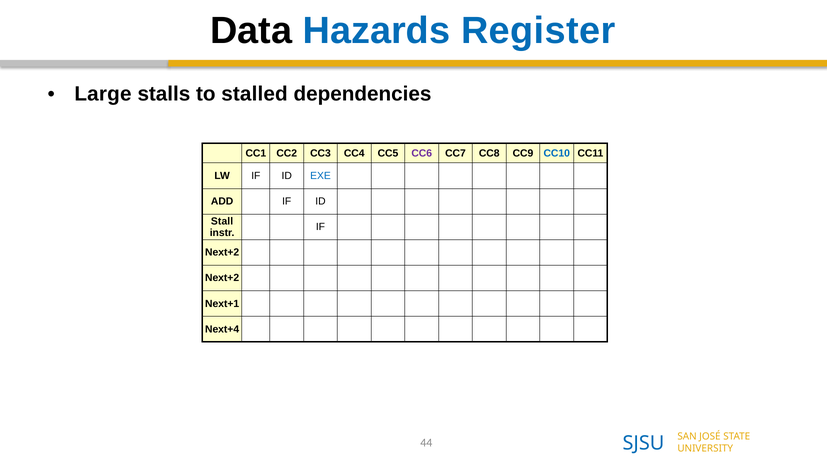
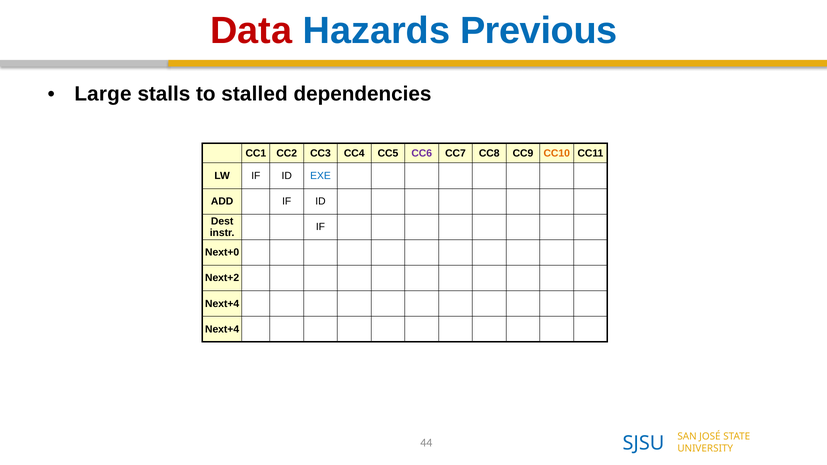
Data colour: black -> red (251, 31)
Register: Register -> Previous (539, 31)
CC10 colour: blue -> orange (557, 153)
Stall: Stall -> Dest (222, 221)
Next+2: Next+2 -> Next+0 (222, 253)
Next+1: Next+1 -> Next+4 (222, 304)
